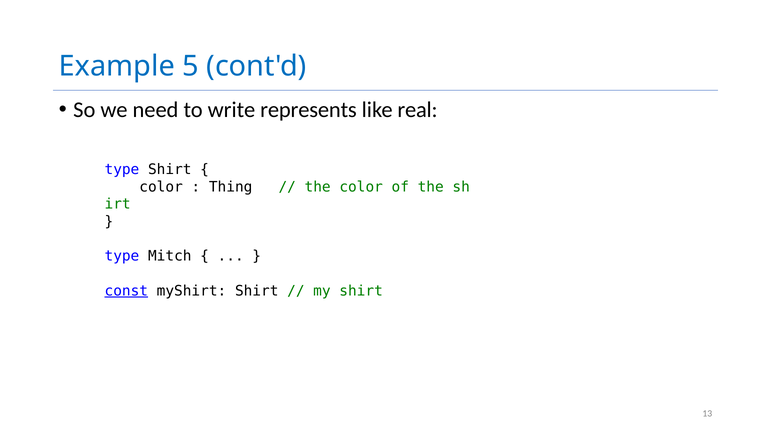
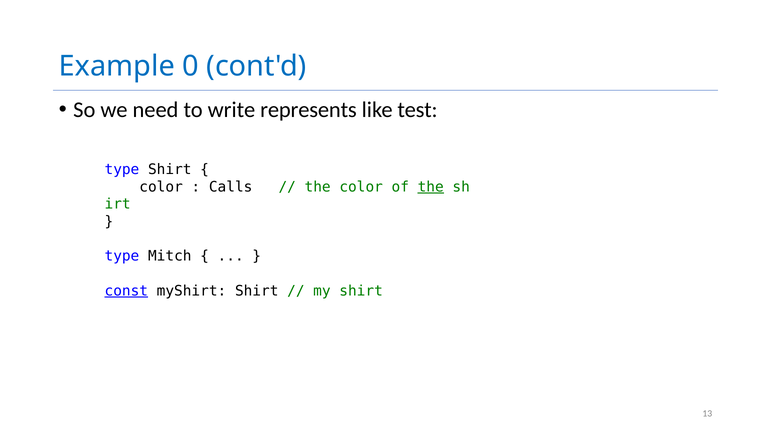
5: 5 -> 0 (191, 66)
real: real -> test (417, 110)
Thing: Thing -> Calls (231, 187)
the underline: none -> present (431, 187)
